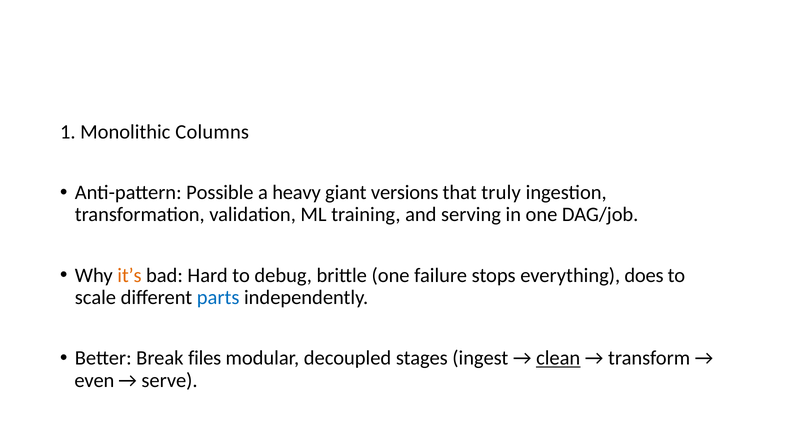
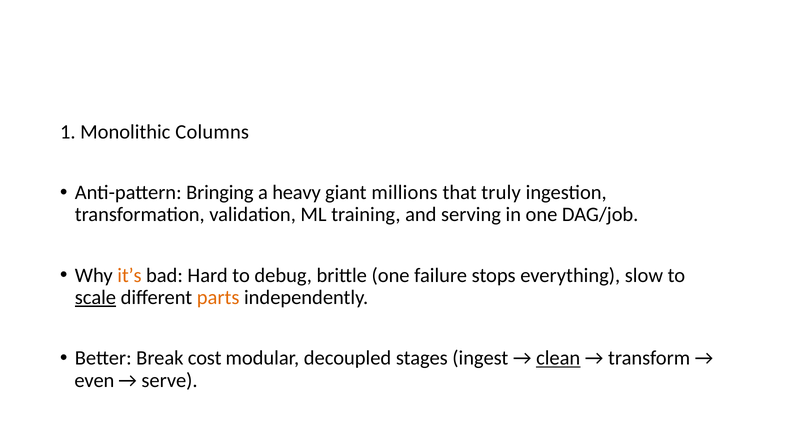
Possible: Possible -> Bringing (220, 193)
versions: versions -> millions (405, 193)
does: does -> slow (644, 276)
scale underline: none -> present (95, 298)
parts colour: blue -> orange (218, 298)
files: files -> cost (205, 358)
